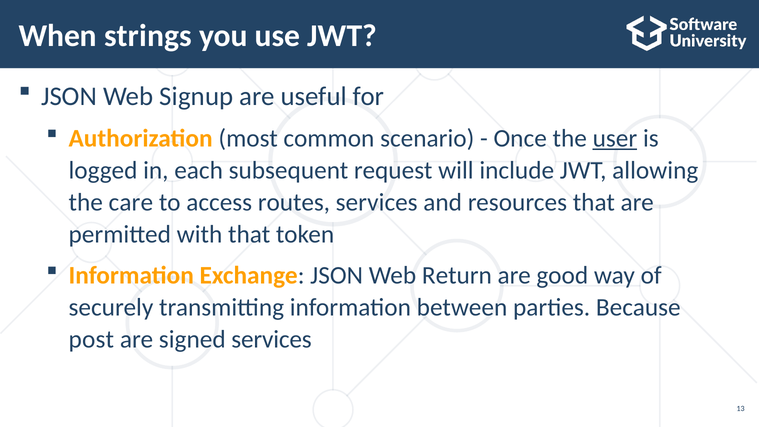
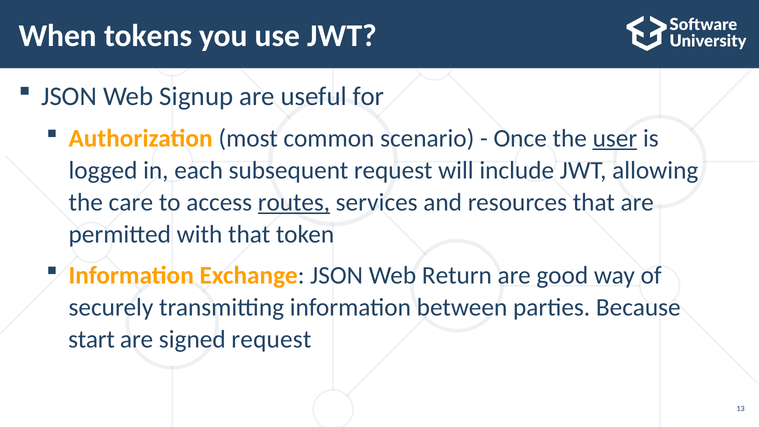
strings: strings -> tokens (148, 36)
routes underline: none -> present (294, 202)
post: post -> start (92, 339)
signed services: services -> request (271, 339)
